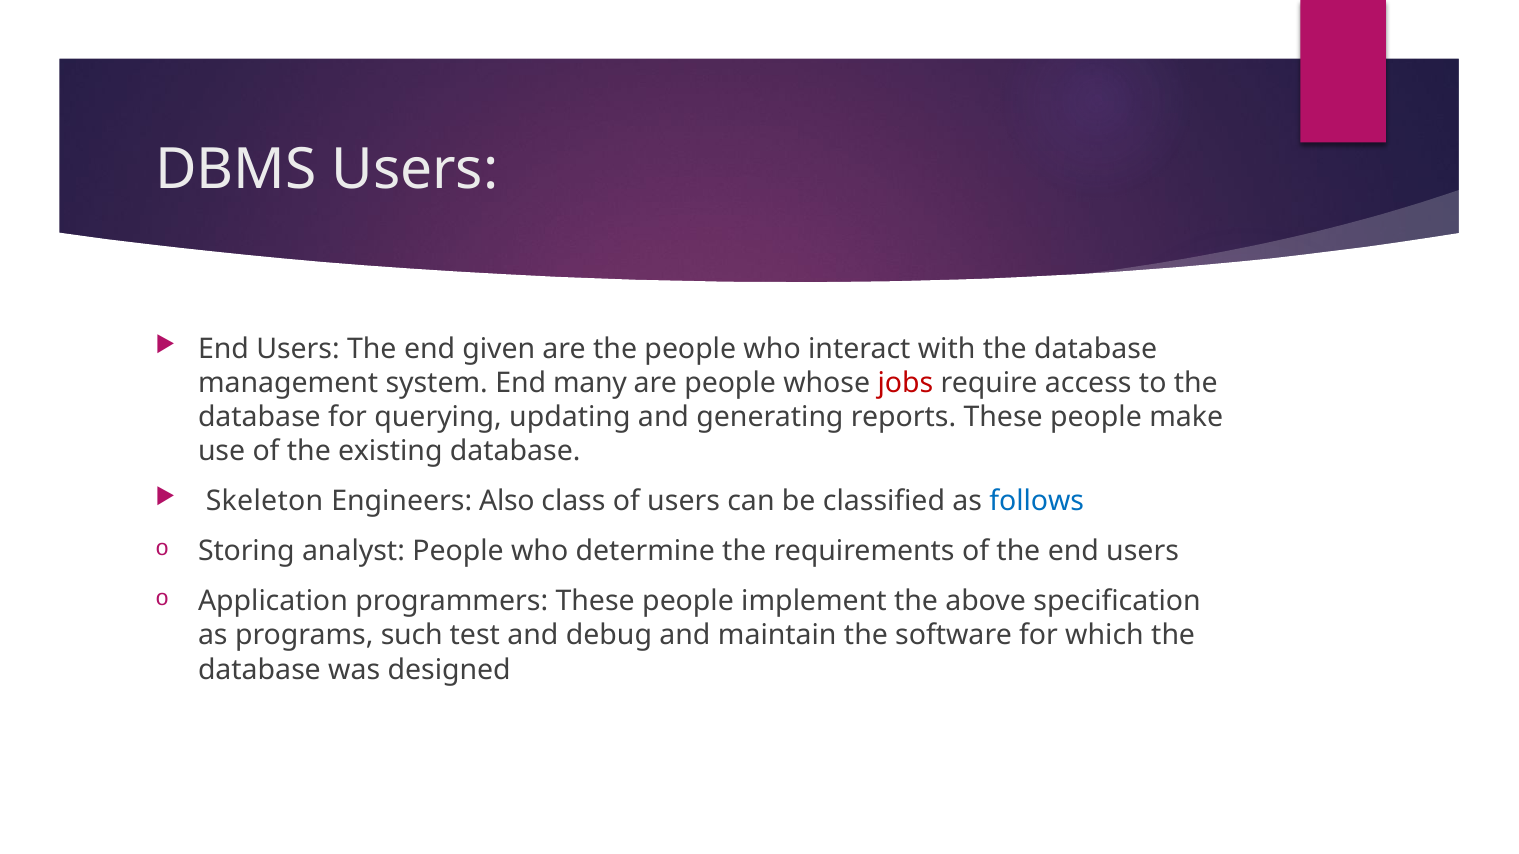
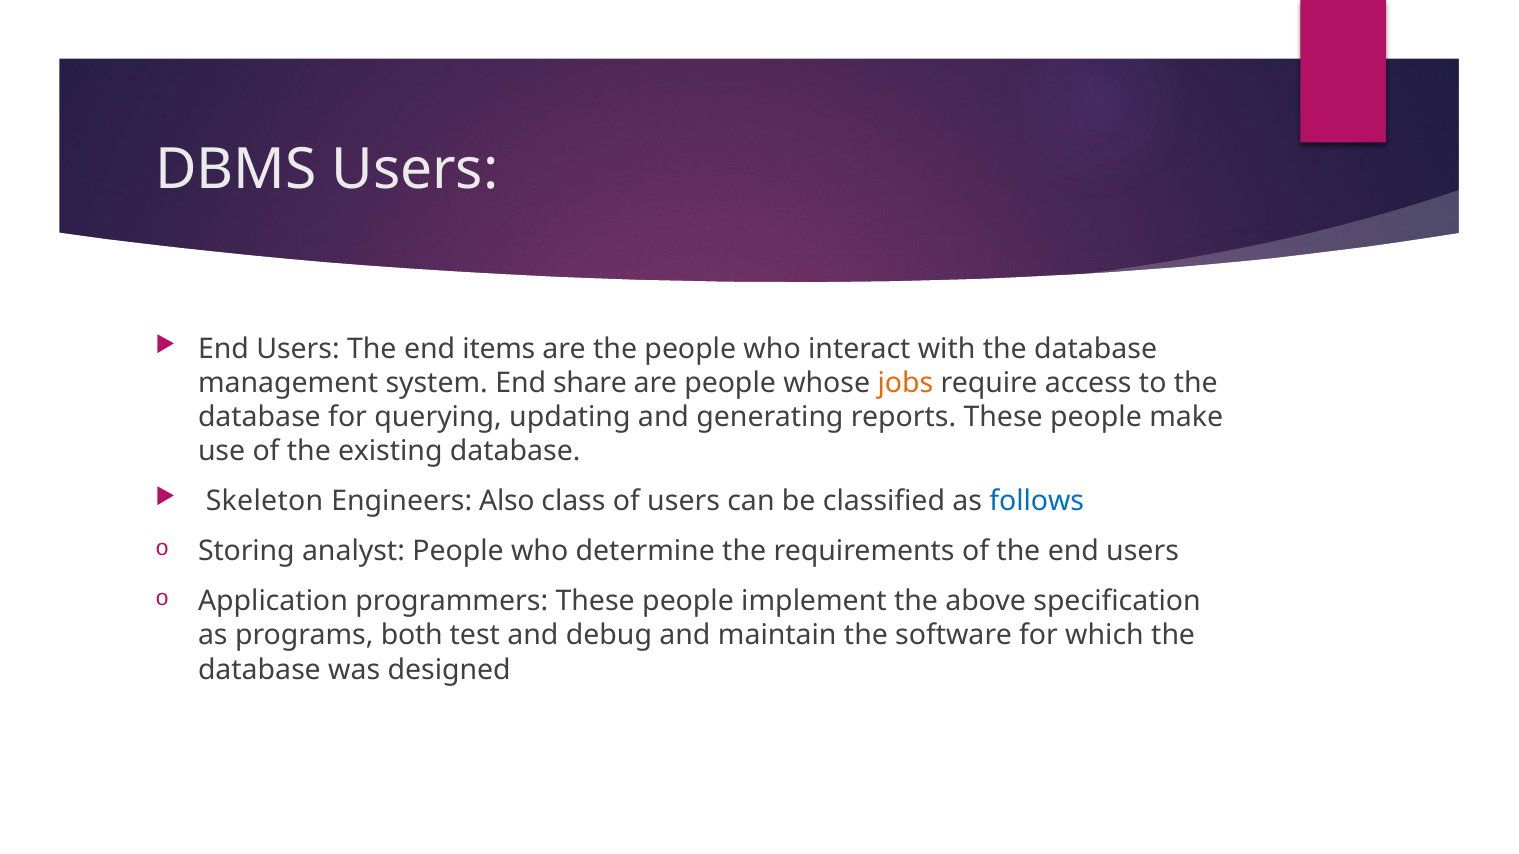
given: given -> items (499, 349)
many: many -> share (590, 383)
jobs colour: red -> orange (905, 383)
such: such -> both (412, 636)
